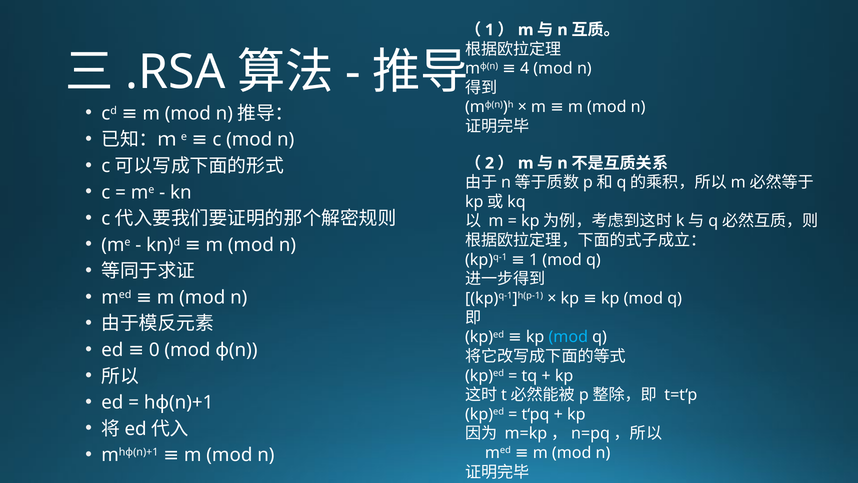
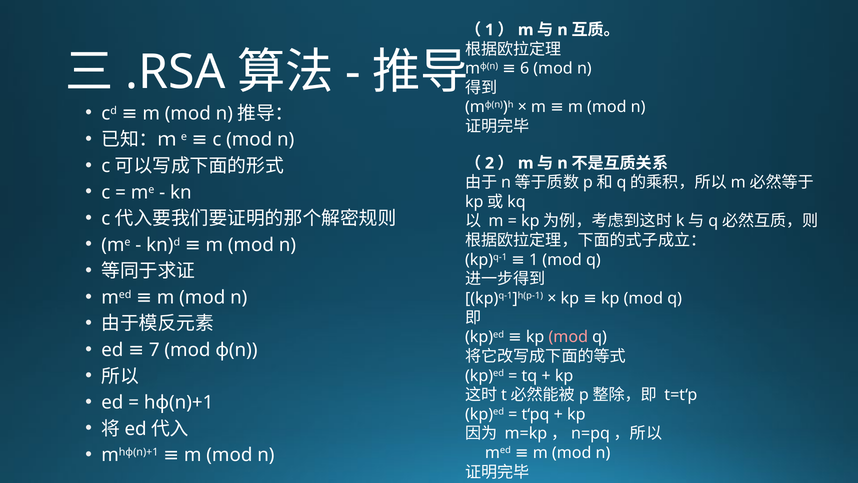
4: 4 -> 6 (525, 68)
mod colour: light blue -> pink (568, 337)
0: 0 -> 7 (154, 350)
